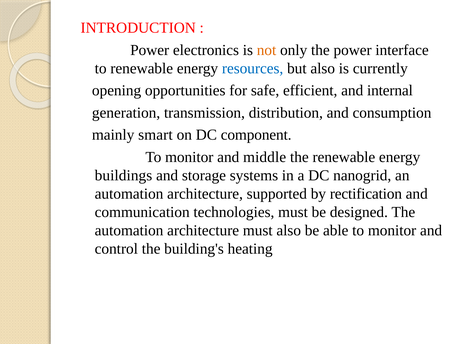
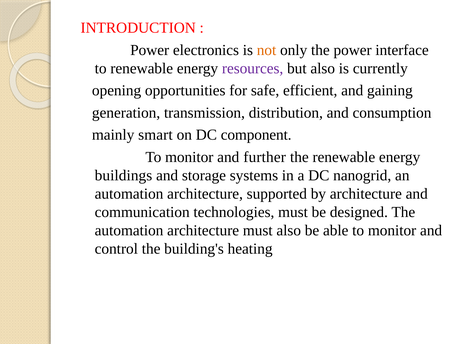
resources colour: blue -> purple (253, 68)
internal: internal -> gaining (390, 90)
middle: middle -> further (265, 157)
by rectification: rectification -> architecture (366, 193)
